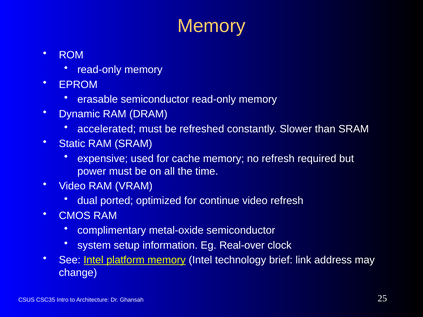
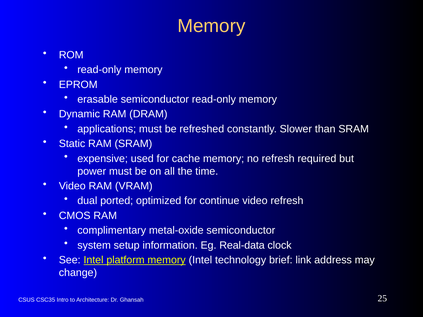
accelerated: accelerated -> applications (107, 129)
Real-over: Real-over -> Real-data (242, 245)
